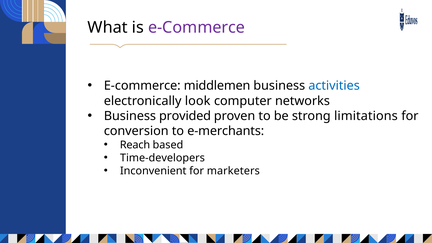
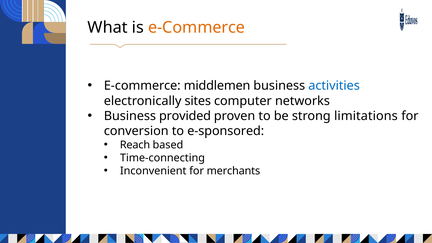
e-Commerce colour: purple -> orange (197, 28)
look: look -> sites (198, 101)
e-merchants: e-merchants -> e-sponsored (226, 131)
Time-developers: Time-developers -> Time-connecting (162, 158)
marketers: marketers -> merchants (233, 171)
